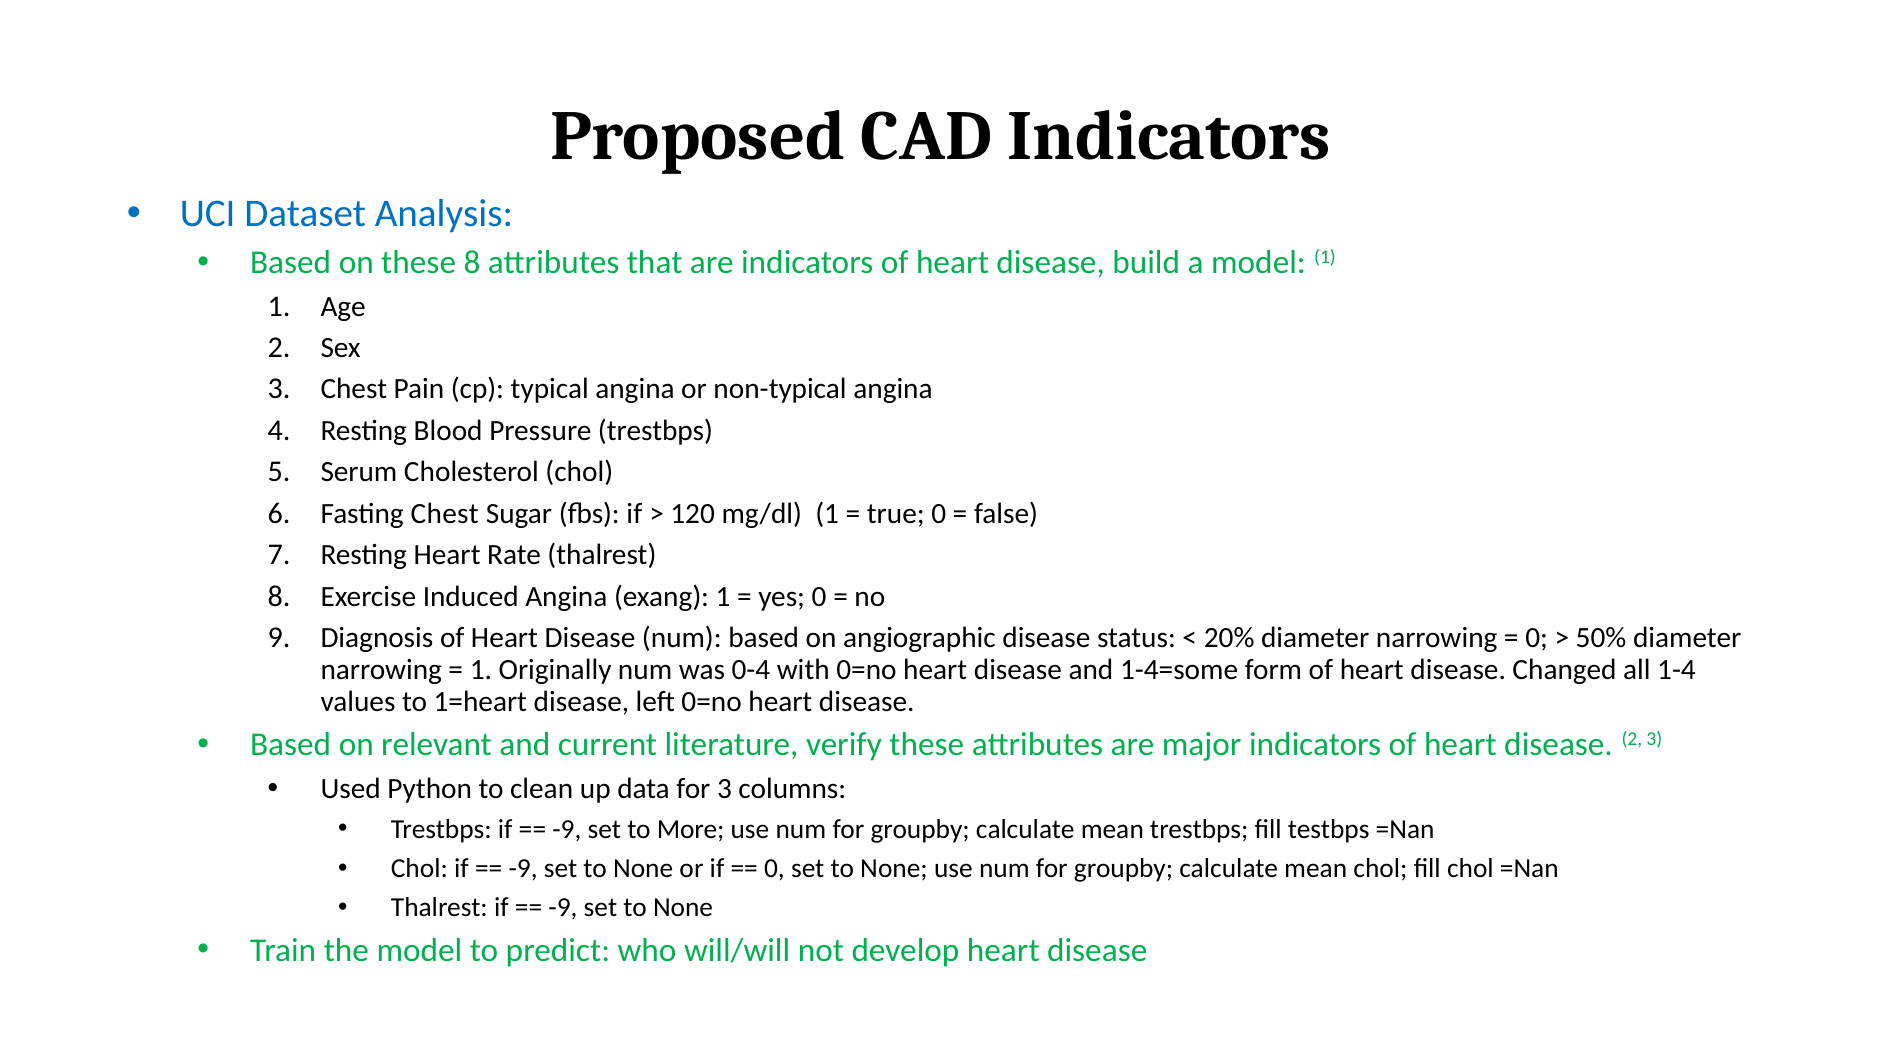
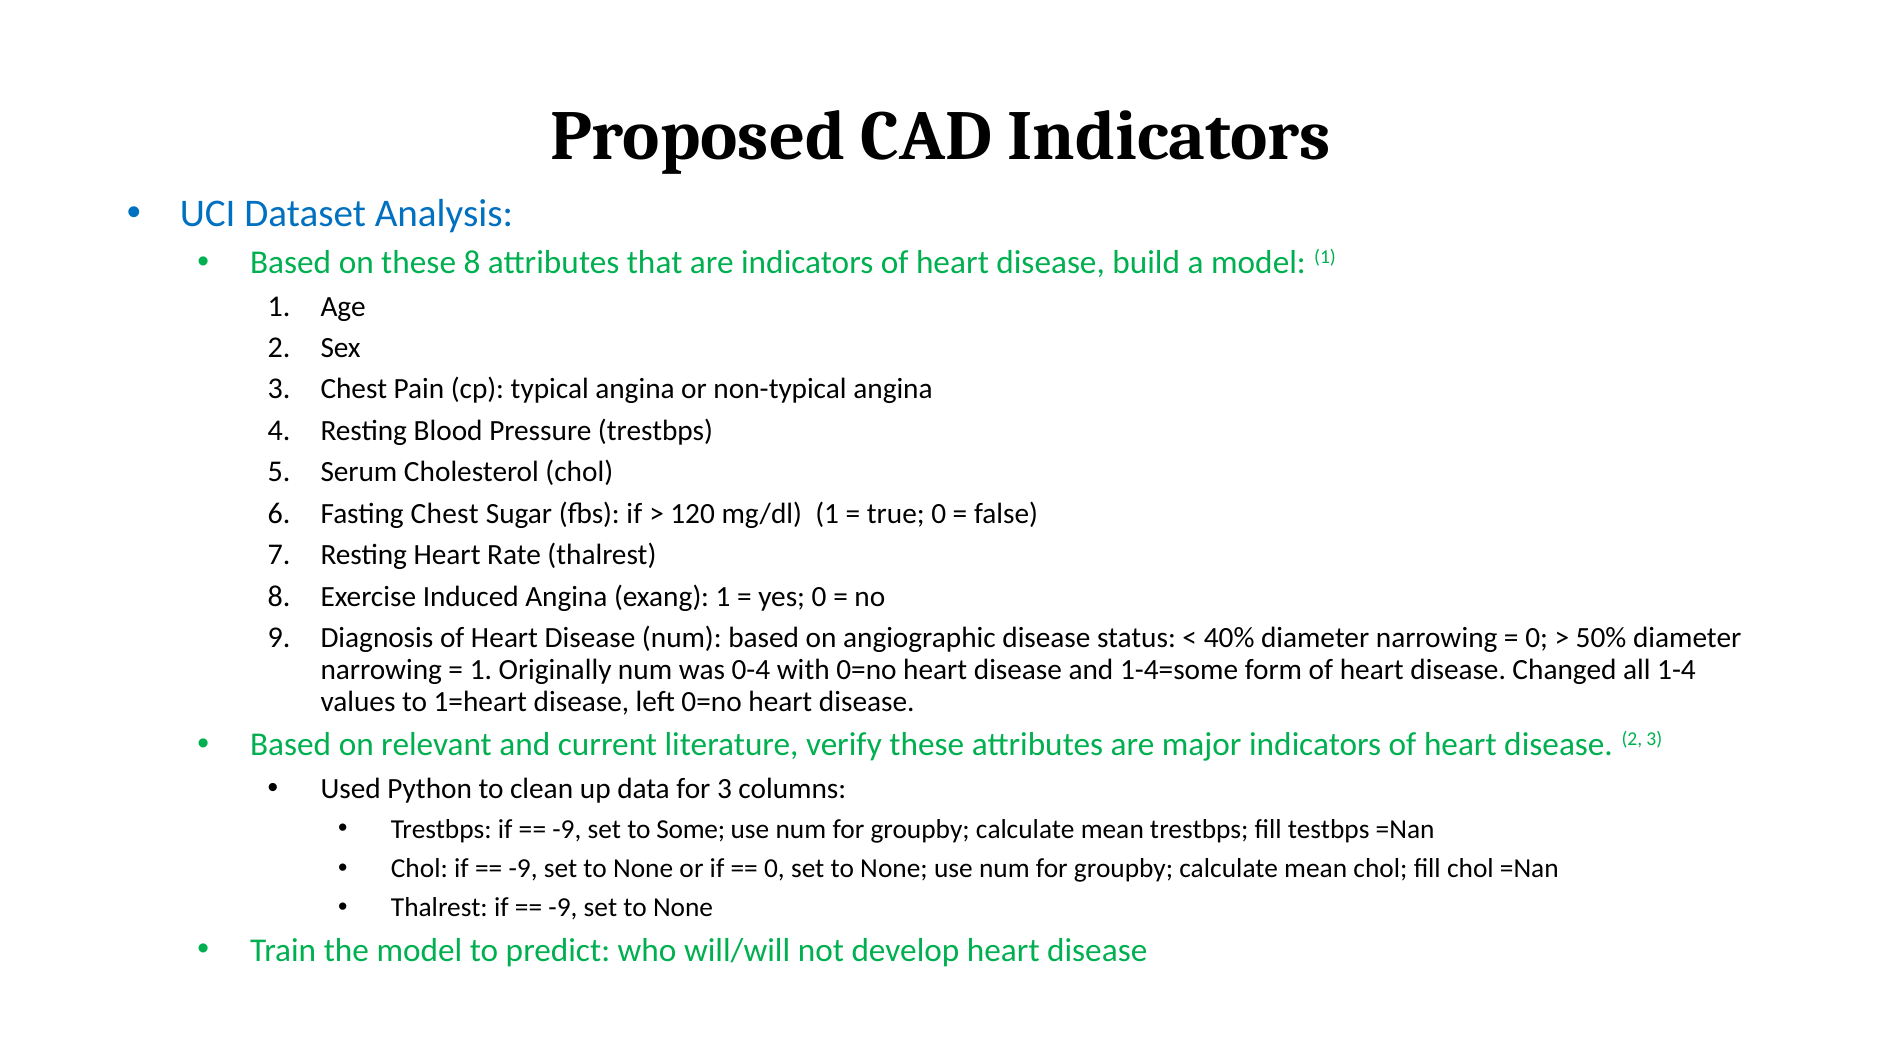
20%: 20% -> 40% (1229, 638)
More: More -> Some (691, 829)
